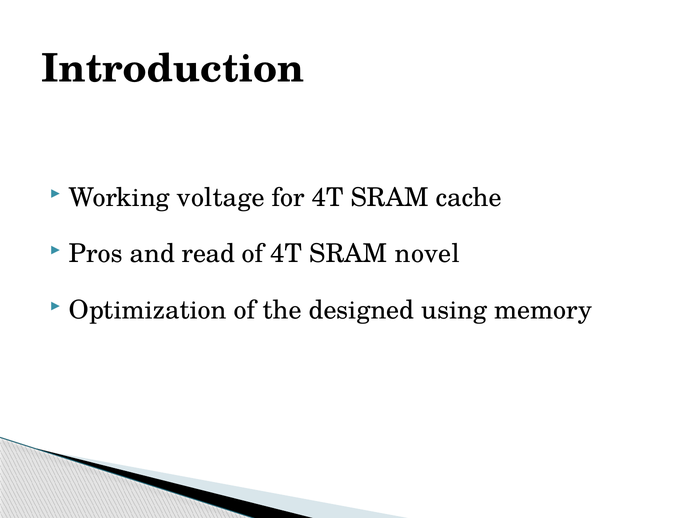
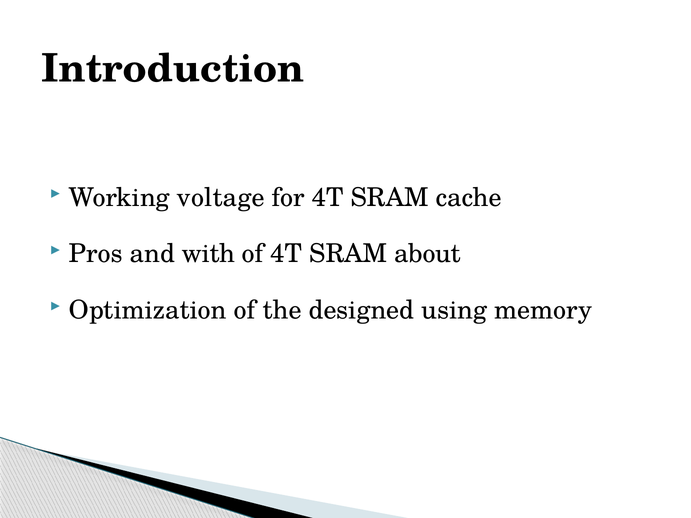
read: read -> with (208, 254)
novel: novel -> about (428, 254)
